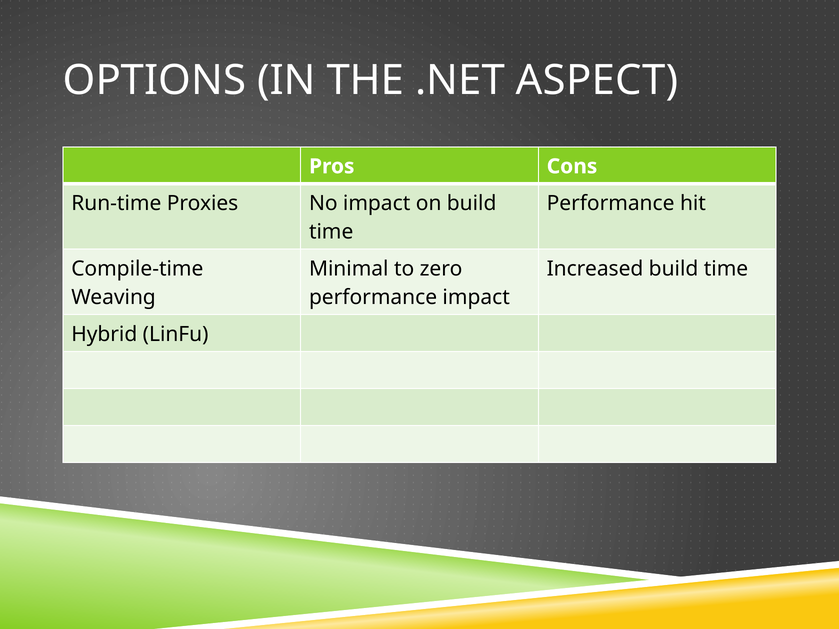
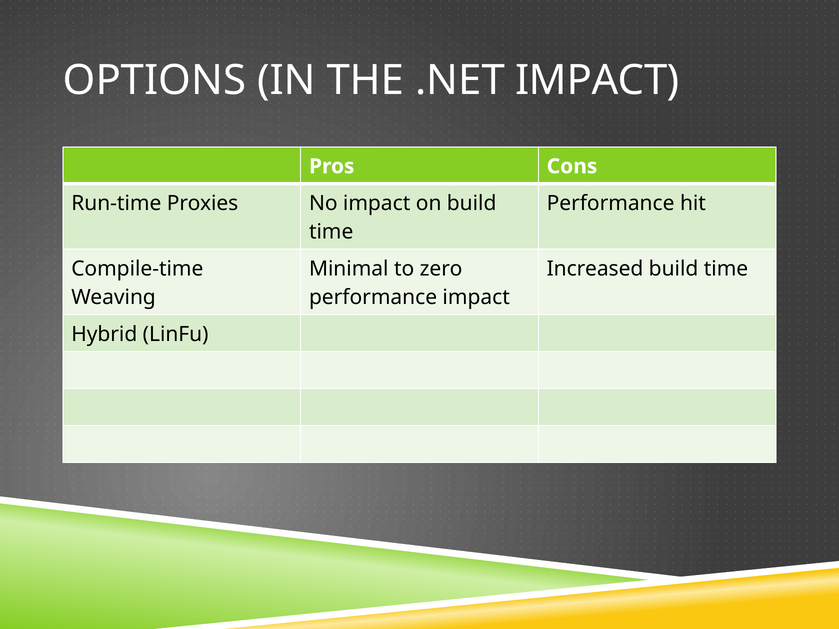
.NET ASPECT: ASPECT -> IMPACT (597, 81)
